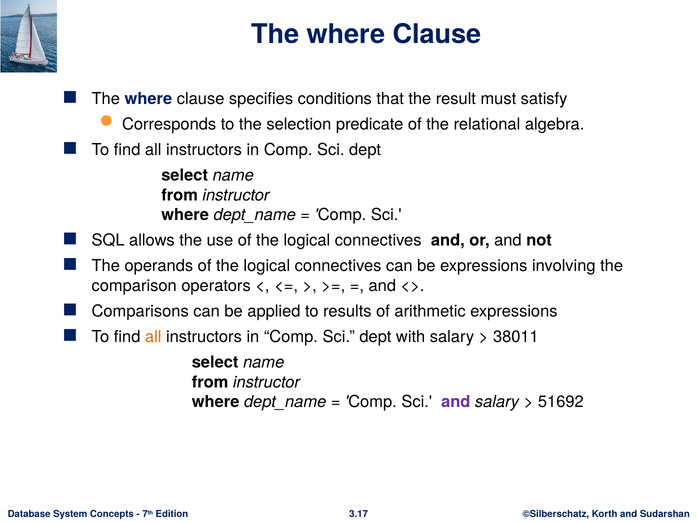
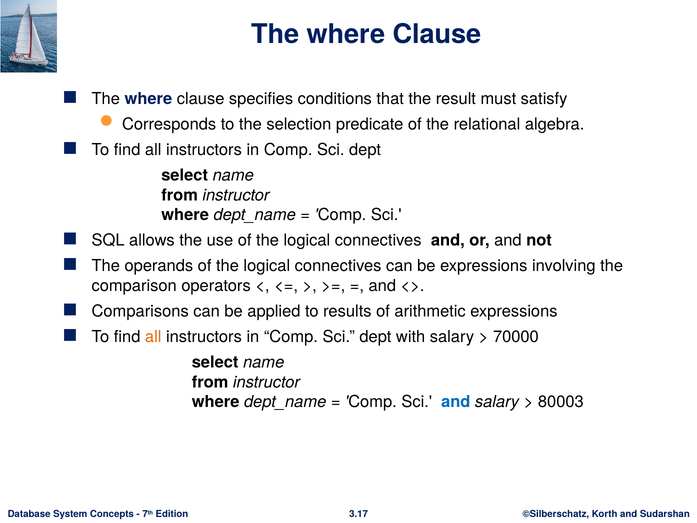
38011: 38011 -> 70000 (516, 337)
and colour: purple -> blue (456, 402)
51692: 51692 -> 80003 (561, 402)
